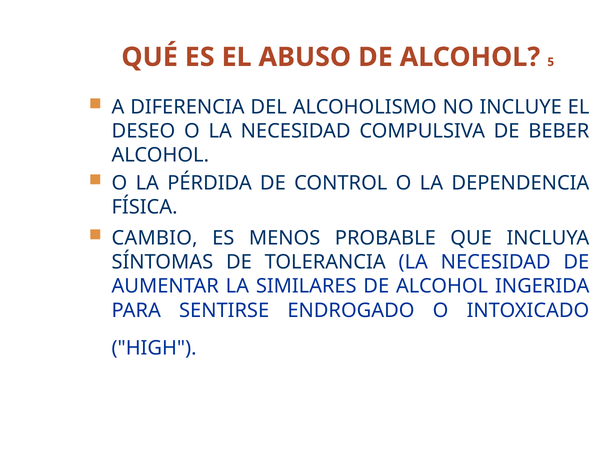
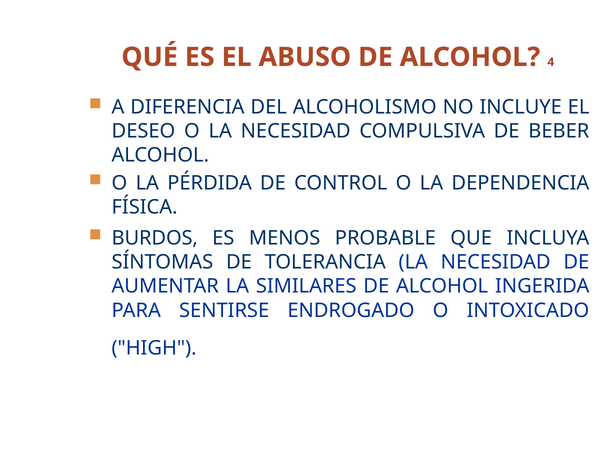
5: 5 -> 4 (551, 62)
CAMBIO: CAMBIO -> BURDOS (155, 238)
